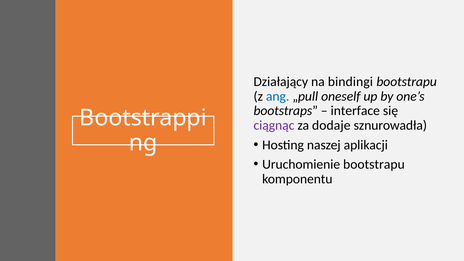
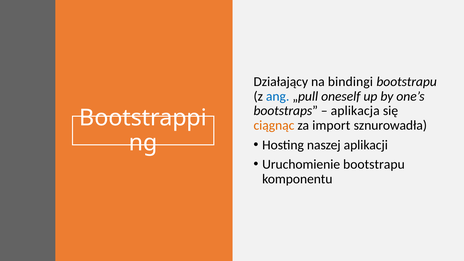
interface: interface -> aplikacja (355, 111)
ciągnąc colour: purple -> orange (274, 125)
dodaje: dodaje -> import (331, 125)
